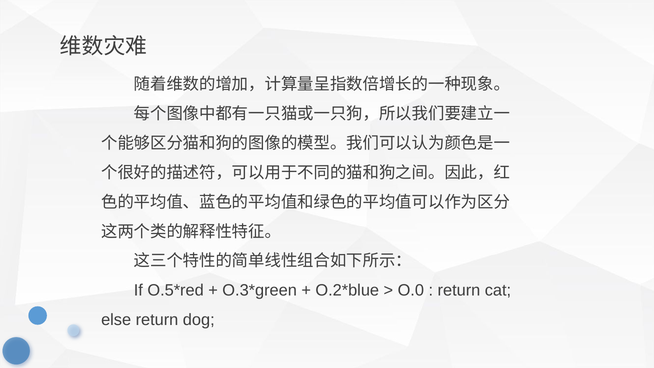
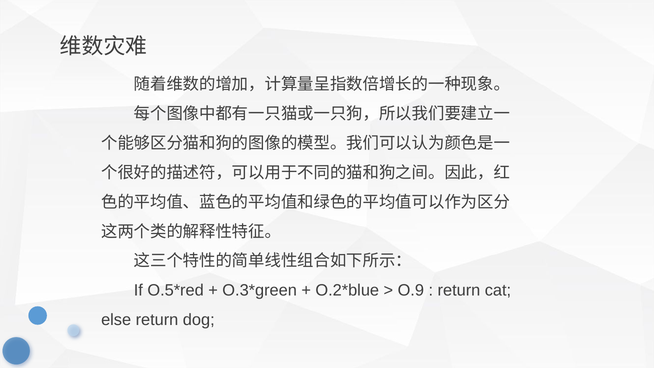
O.0: O.0 -> O.9 (411, 290)
